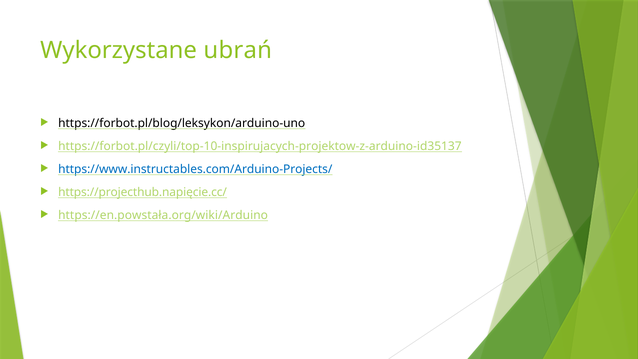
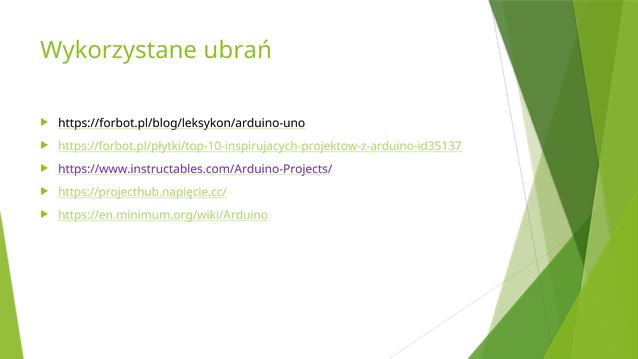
https://forbot.pl/czyli/top-10-inspirujacych-projektow-z-arduino-id35137: https://forbot.pl/czyli/top-10-inspirujacych-projektow-z-arduino-id35137 -> https://forbot.pl/płytki/top-10-inspirujacych-projektow-z-arduino-id35137 (260, 146)
https://www.instructables.com/Arduino-Projects/ colour: blue -> purple (195, 169)
https://en.powstała.org/wiki/Arduino: https://en.powstała.org/wiki/Arduino -> https://en.minimum.org/wiki/Arduino (163, 215)
